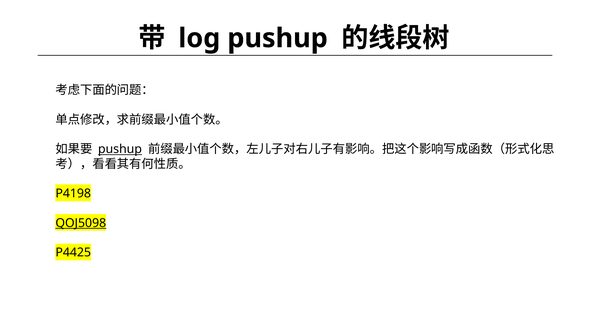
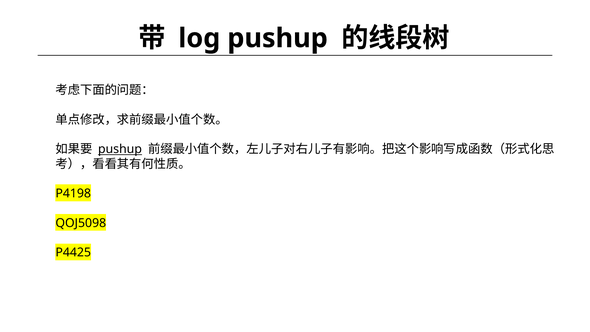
QOJ5098 underline: present -> none (81, 223)
